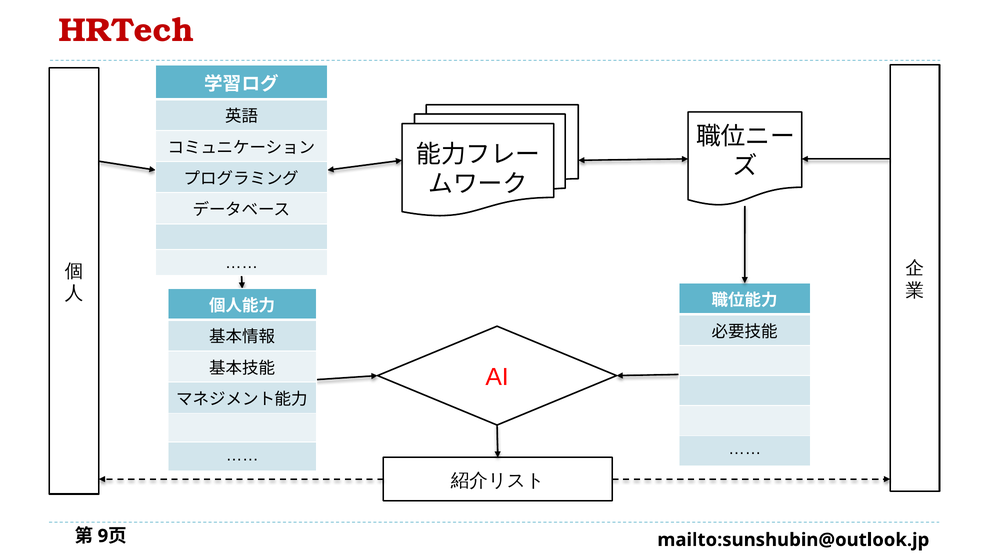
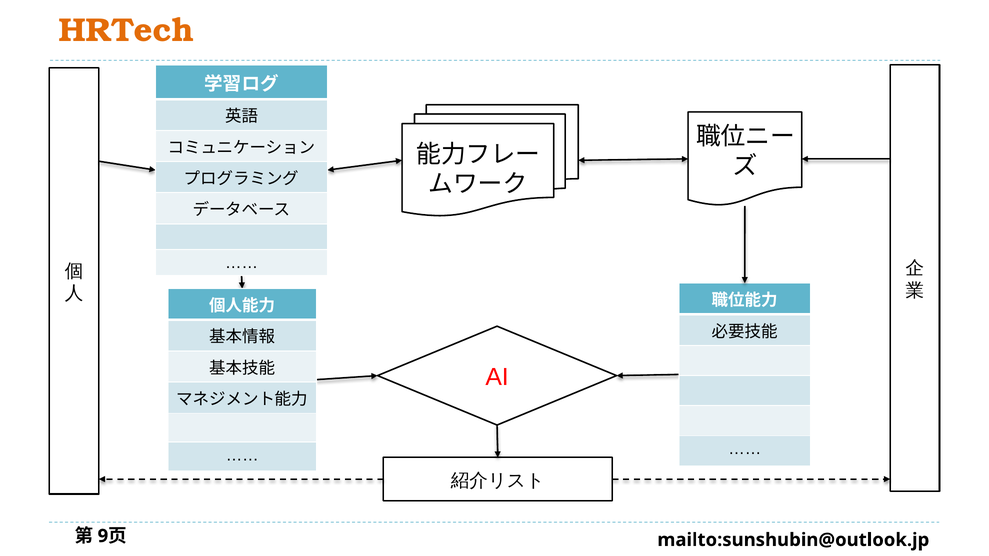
HRTech colour: red -> orange (127, 31)
